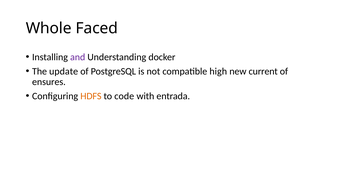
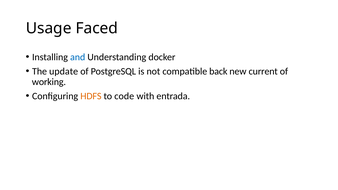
Whole: Whole -> Usage (49, 28)
and colour: purple -> blue (78, 57)
high: high -> back (218, 71)
ensures: ensures -> working (49, 82)
